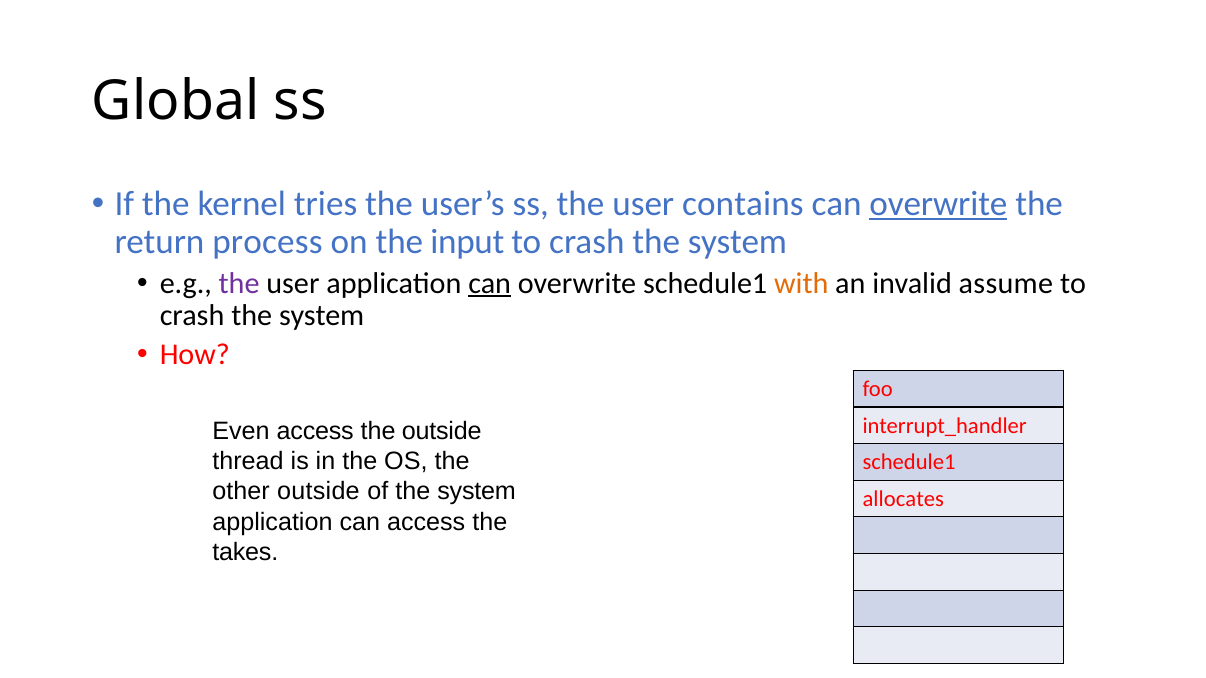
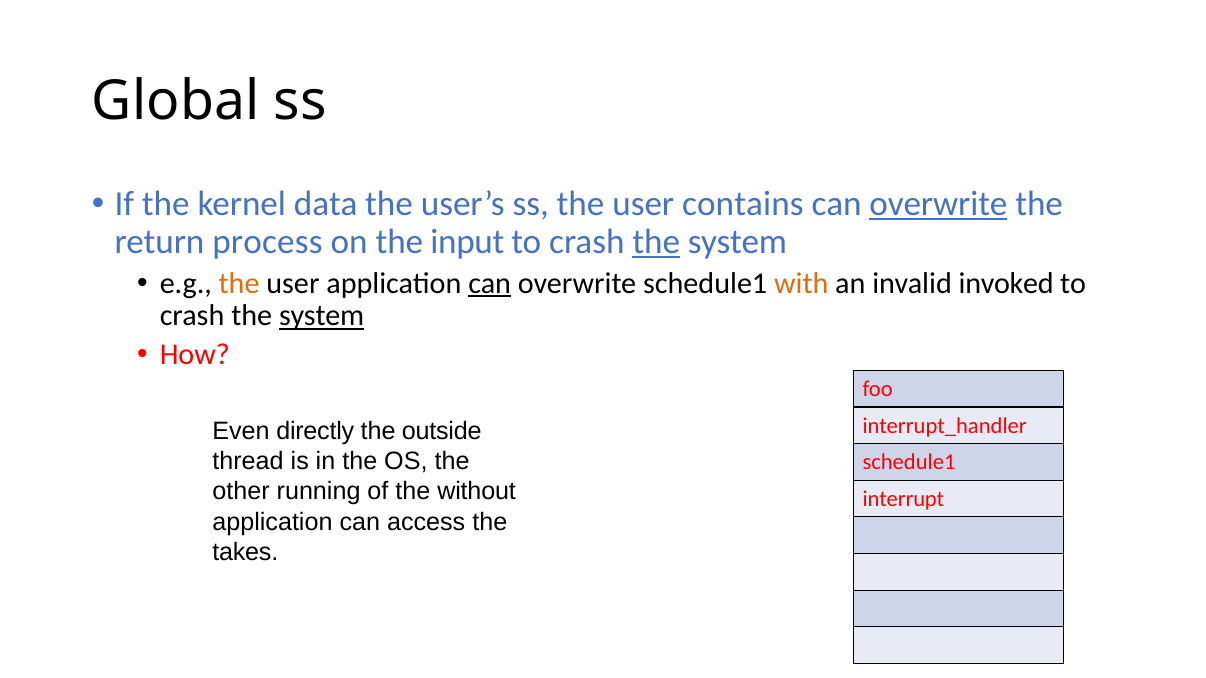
tries: tries -> data (326, 204)
the underline: none -> present (656, 242)
the colour: purple -> orange (239, 283)
assume: assume -> invoked (1006, 283)
system underline: none -> present (322, 316)
Even access: access -> directly (315, 432)
other outside: outside -> running (319, 492)
of the system: system -> without (477, 492)
allocates: allocates -> interrupt (903, 499)
